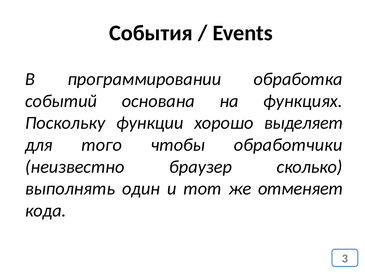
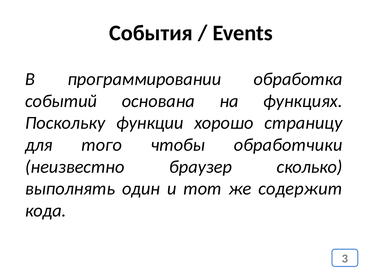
выделяет: выделяет -> страницу (303, 123)
отменяет: отменяет -> содержит (300, 189)
